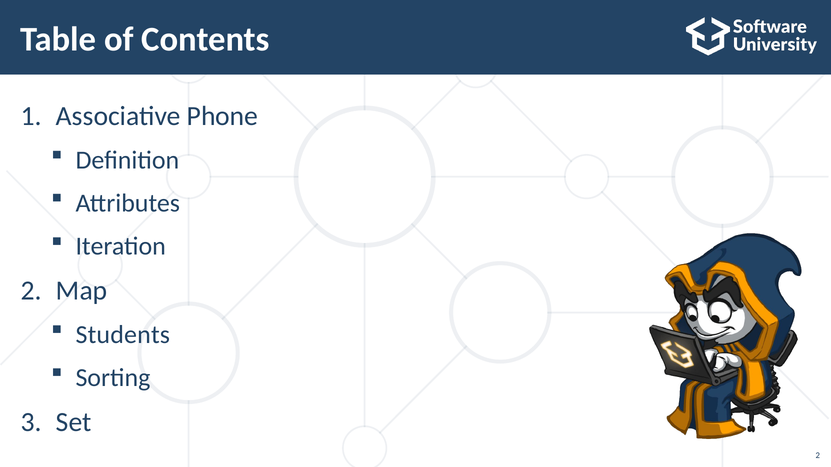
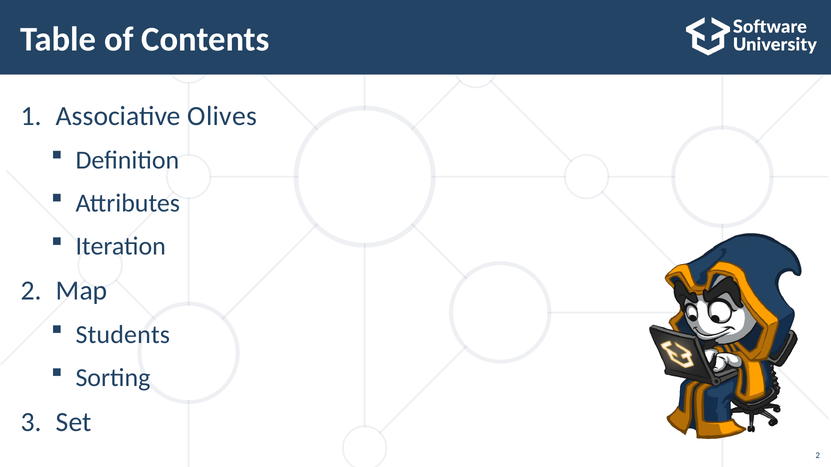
Phone: Phone -> Olives (222, 116)
